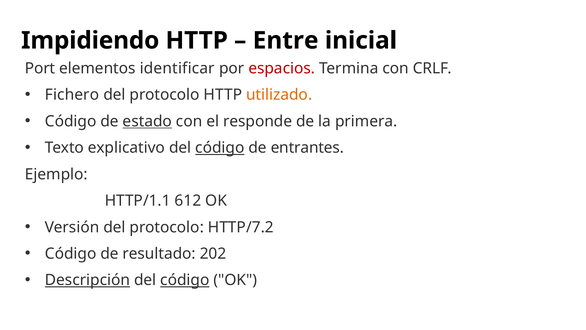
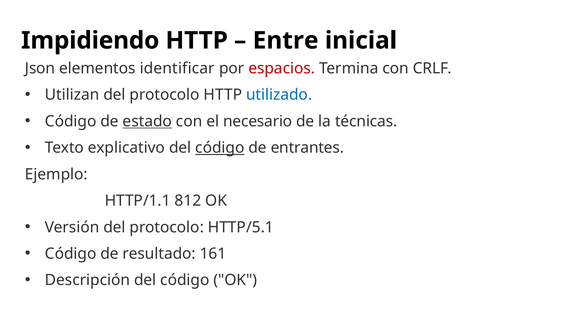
Port: Port -> Json (40, 68)
Fichero: Fichero -> Utilizan (72, 95)
utilizado colour: orange -> blue (279, 95)
responde: responde -> necesario (258, 121)
primera: primera -> técnicas (366, 121)
612: 612 -> 812 (188, 201)
HTTP/7.2: HTTP/7.2 -> HTTP/5.1 (241, 227)
202: 202 -> 161 (213, 253)
Descripción underline: present -> none (87, 280)
código underline: present -> none (185, 280)
